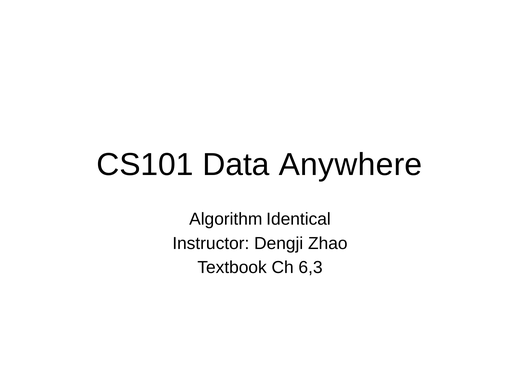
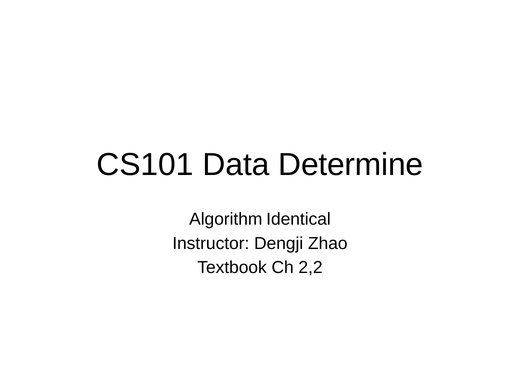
Anywhere: Anywhere -> Determine (351, 165)
6,3: 6,3 -> 2,2 (311, 268)
